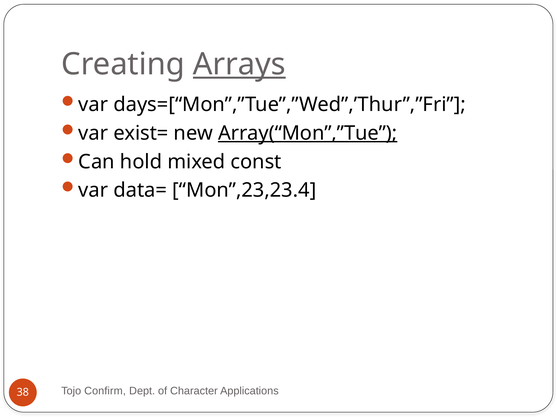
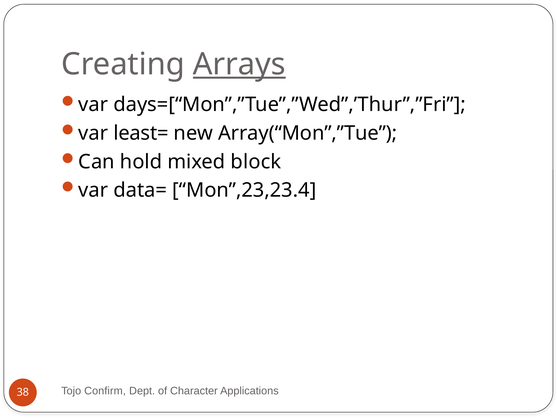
exist=: exist= -> least= (141, 133)
Array(“Mon”,”Tue underline: present -> none (308, 133)
const: const -> block (256, 162)
